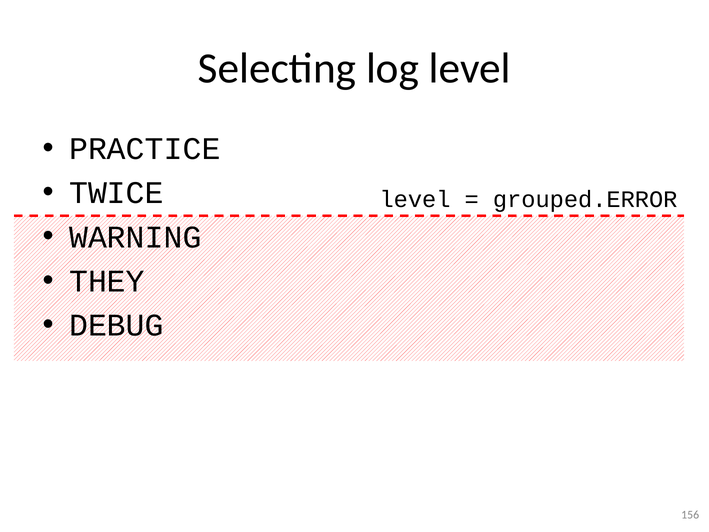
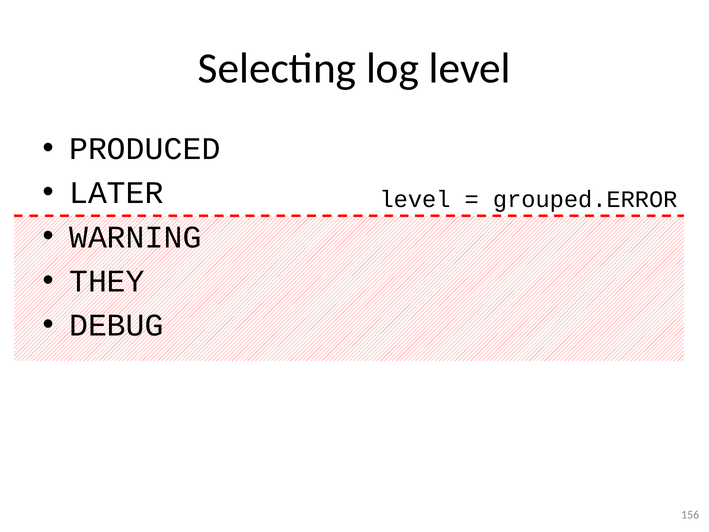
PRACTICE: PRACTICE -> PRODUCED (145, 149)
TWICE: TWICE -> LATER (116, 193)
